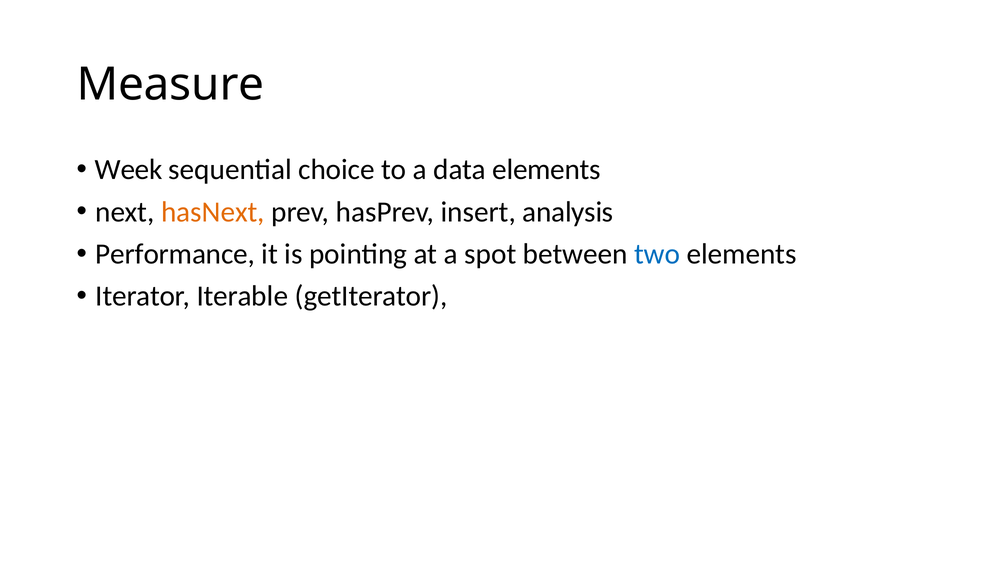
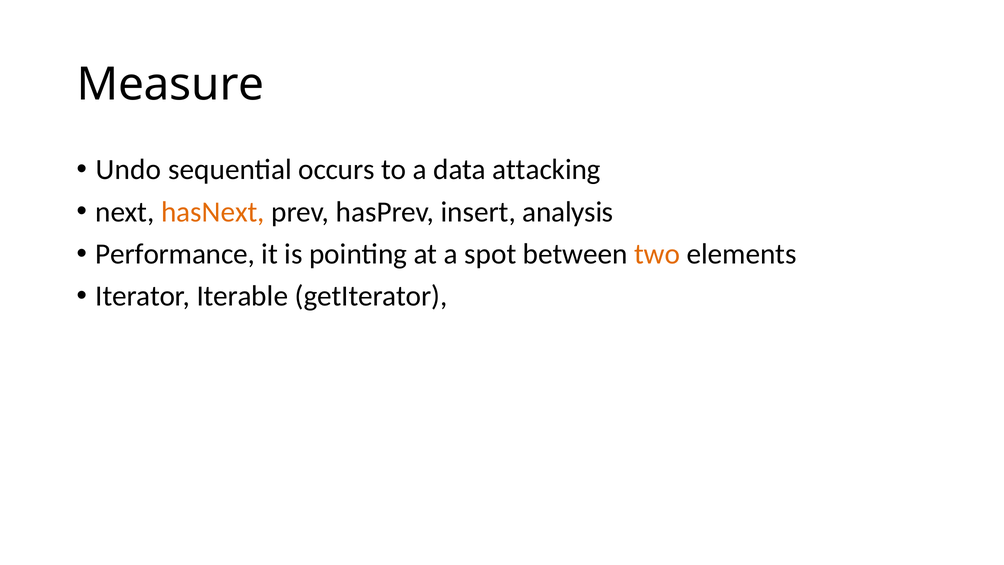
Week: Week -> Undo (128, 170)
choice: choice -> occurs (337, 170)
data elements: elements -> attacking (546, 170)
two colour: blue -> orange (657, 254)
